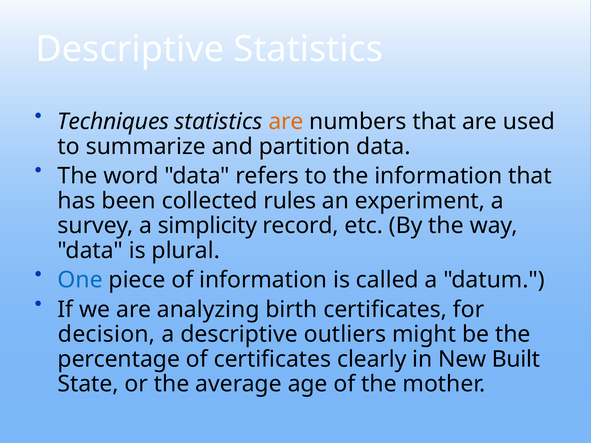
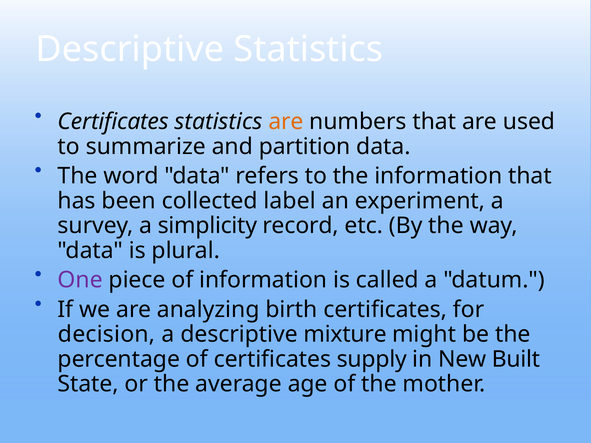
Techniques: Techniques -> Certificates (113, 122)
rules: rules -> label (290, 201)
One colour: blue -> purple (80, 280)
outliers: outliers -> mixture (345, 335)
clearly: clearly -> supply (372, 359)
